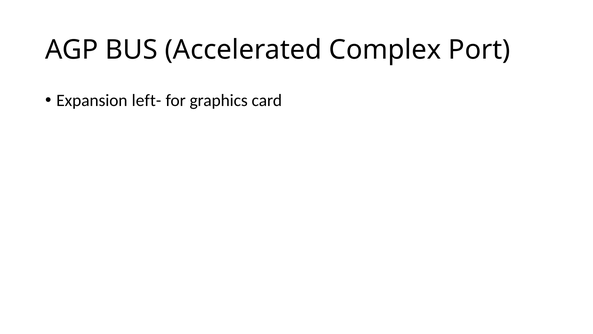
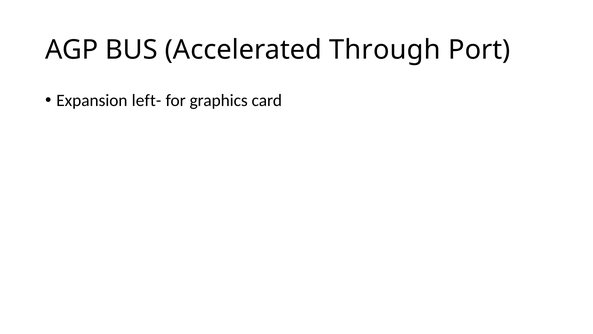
Complex: Complex -> Through (385, 50)
